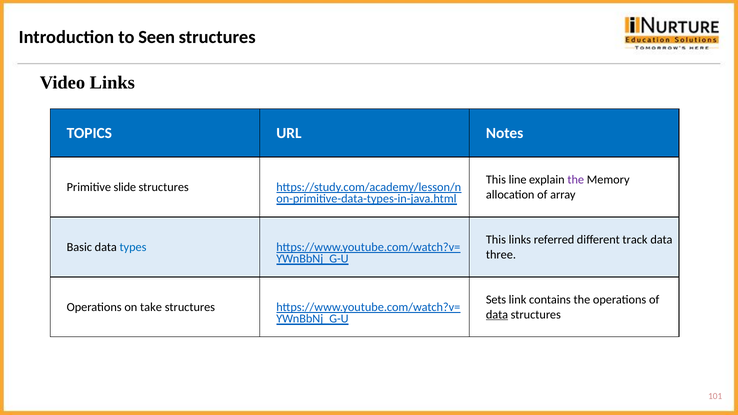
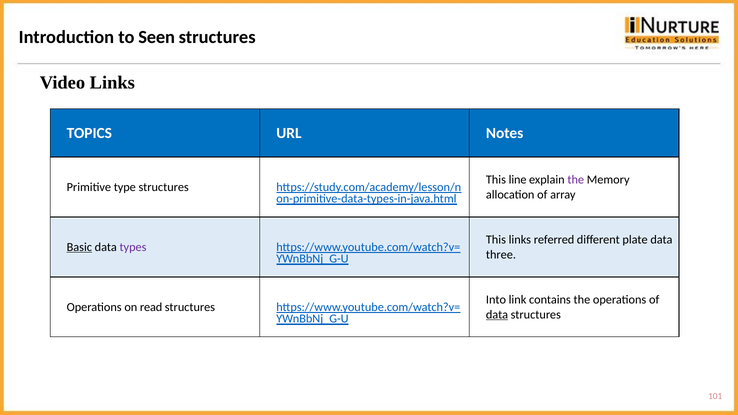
slide: slide -> type (125, 187)
track: track -> plate (635, 240)
Basic underline: none -> present (79, 247)
types colour: blue -> purple (133, 247)
Sets: Sets -> Into (496, 300)
take: take -> read (151, 307)
